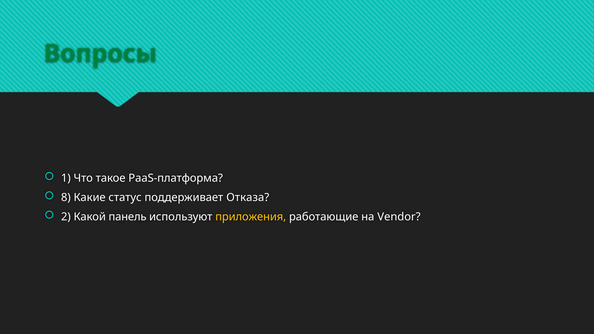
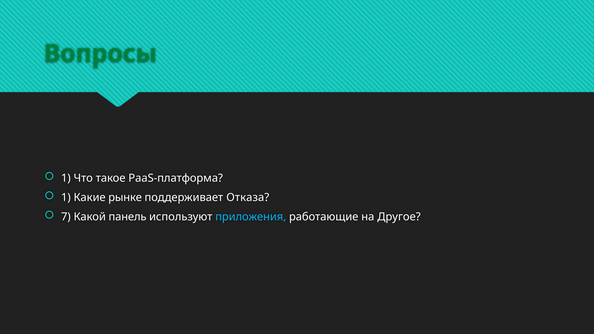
8: 8 -> 1 (66, 198)
статус: статус -> рынке (125, 198)
2: 2 -> 7 (66, 217)
приложения colour: yellow -> light blue (251, 217)
Vendor: Vendor -> Другое (399, 217)
